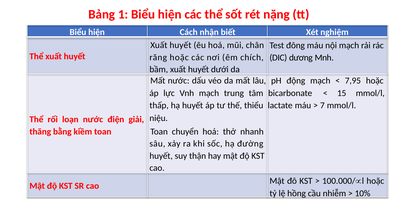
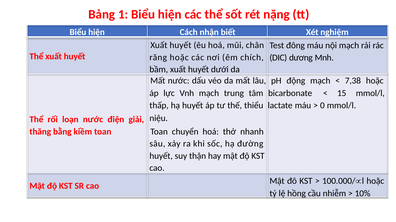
7,95: 7,95 -> 7,38 (353, 81)
7: 7 -> 0 (322, 106)
